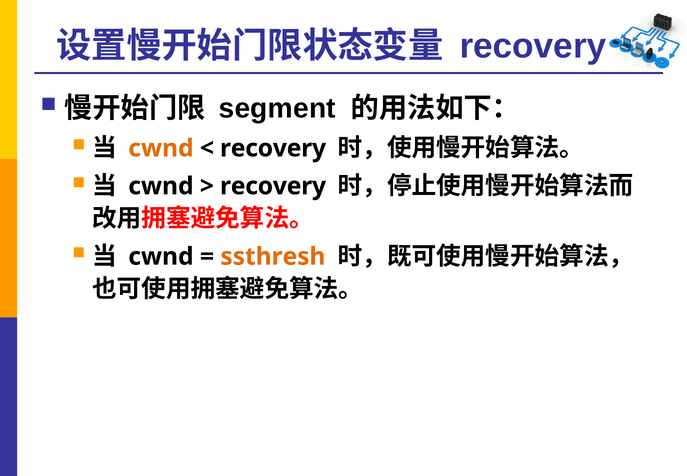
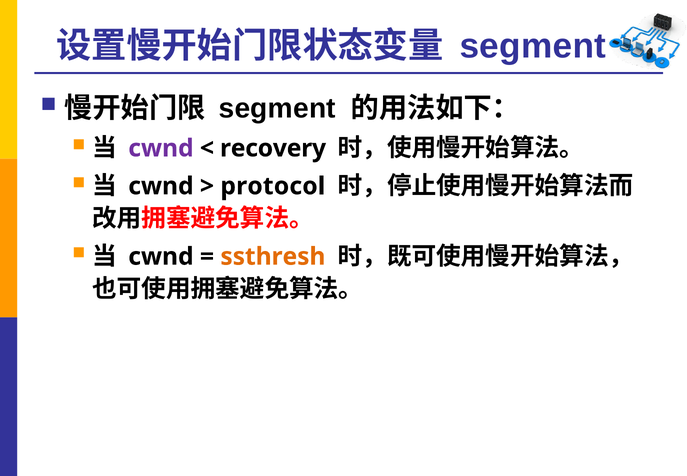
recovery: recovery -> segment (533, 46)
cwnd colour: orange -> purple (161, 148)
recovery: recovery -> protocol (273, 186)
